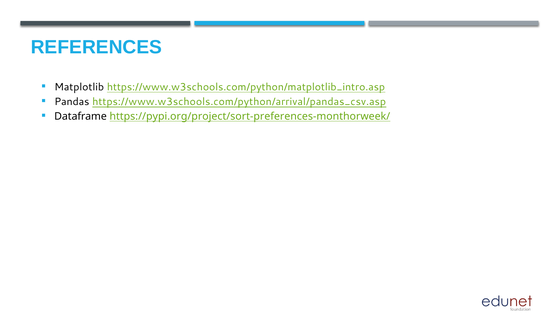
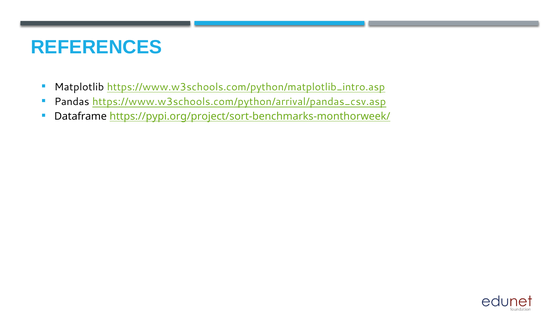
https://pypi.org/project/sort-preferences-monthorweek/: https://pypi.org/project/sort-preferences-monthorweek/ -> https://pypi.org/project/sort-benchmarks-monthorweek/ (250, 117)
